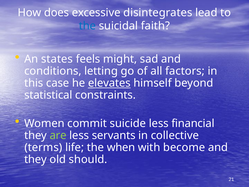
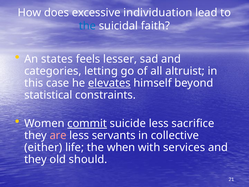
disintegrates: disintegrates -> individuation (158, 13)
might: might -> lesser (120, 59)
conditions: conditions -> categories (53, 71)
factors: factors -> altruist (185, 71)
commit underline: none -> present (87, 123)
financial: financial -> sacrifice (193, 123)
are colour: light green -> pink (58, 135)
terms: terms -> either (43, 147)
become: become -> services (184, 147)
